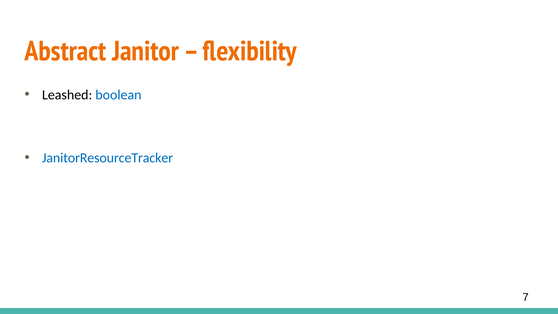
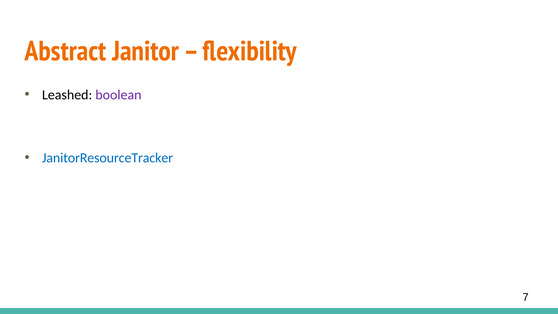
boolean colour: blue -> purple (118, 95)
